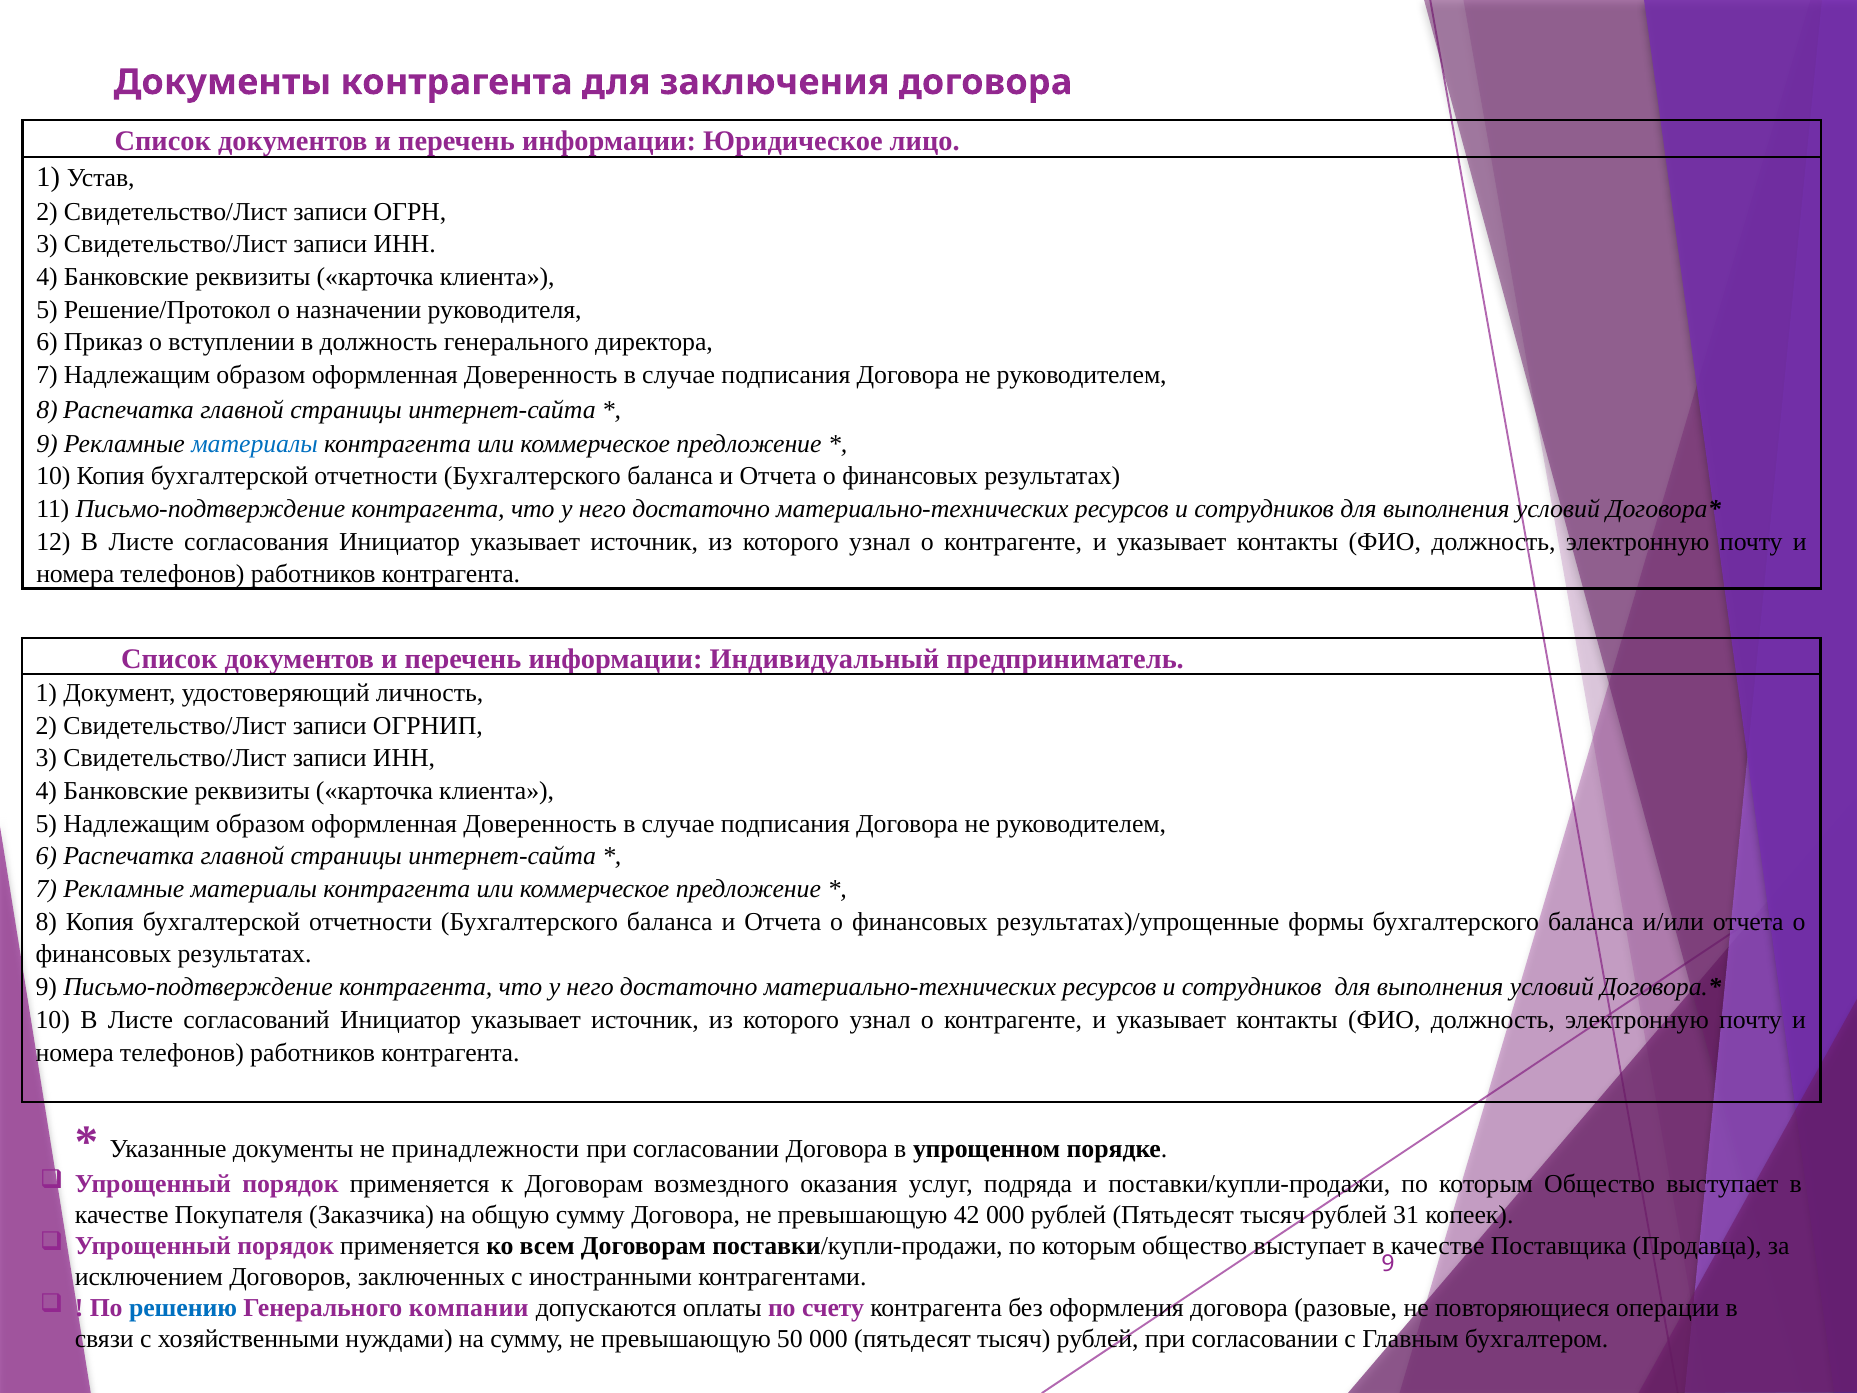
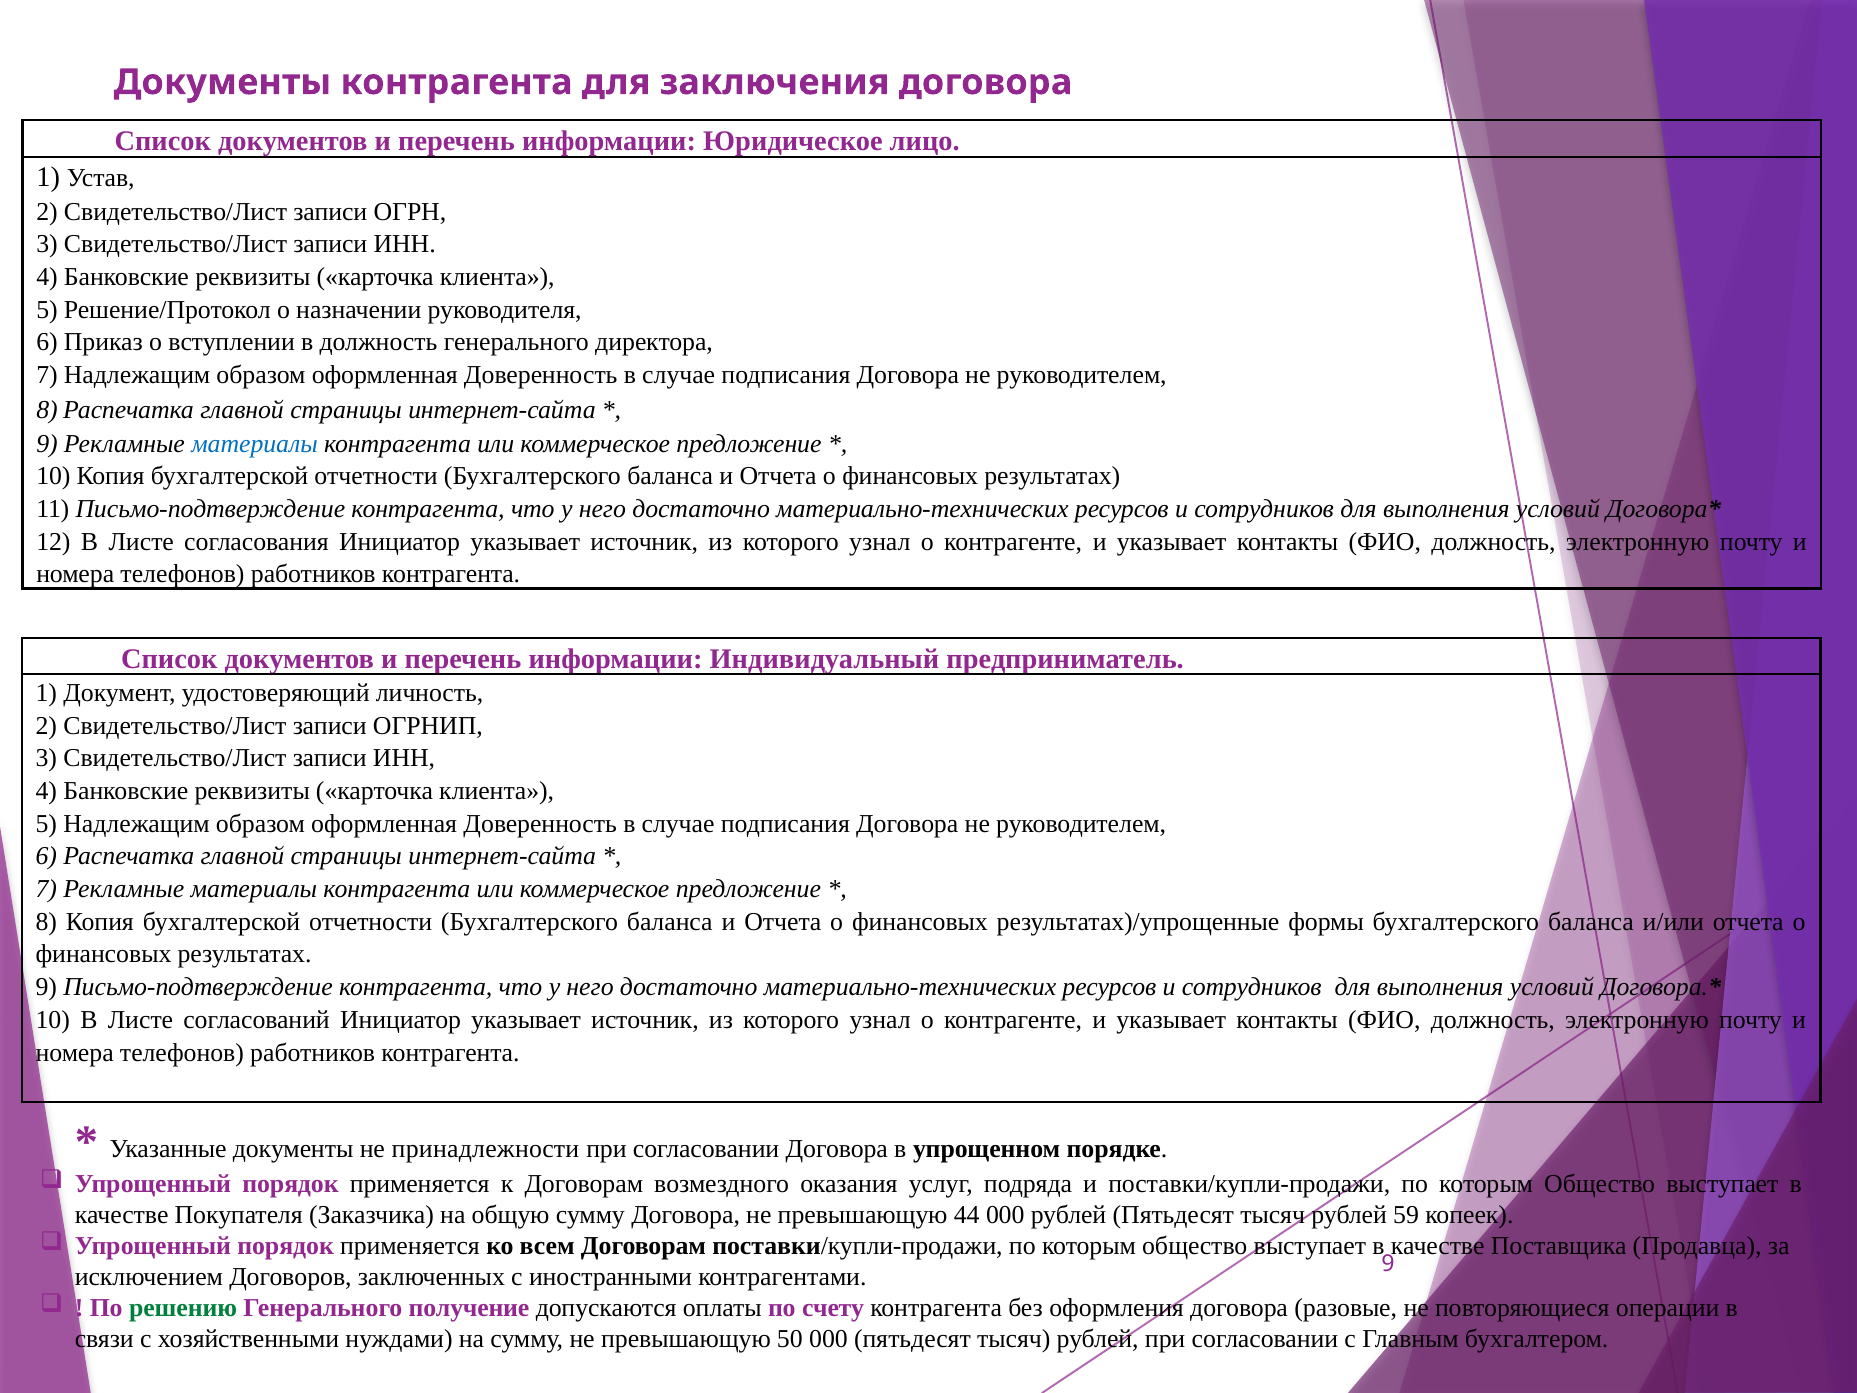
42: 42 -> 44 (967, 1215)
31: 31 -> 59 (1406, 1215)
решению colour: blue -> green (183, 1308)
компании: компании -> получение (469, 1308)
